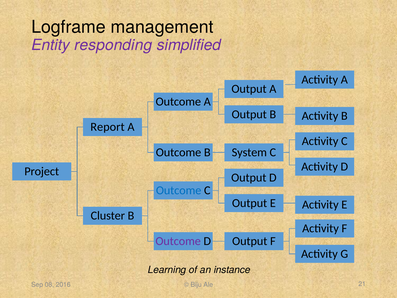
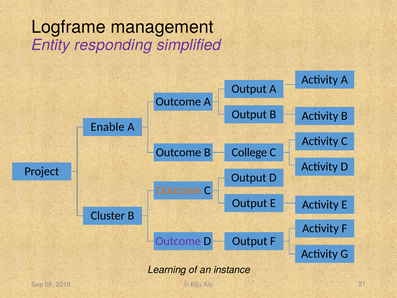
Report: Report -> Enable (108, 127)
System: System -> College (249, 152)
Outcome colour: blue -> orange (179, 190)
